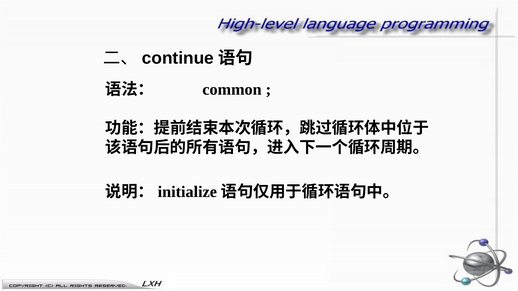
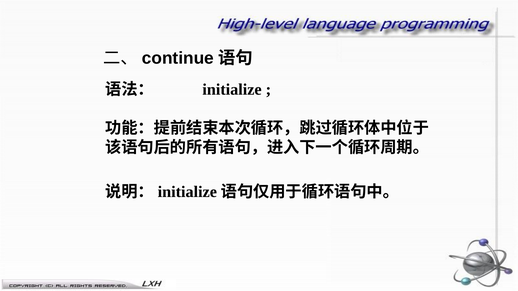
common: common -> initialize (232, 90)
